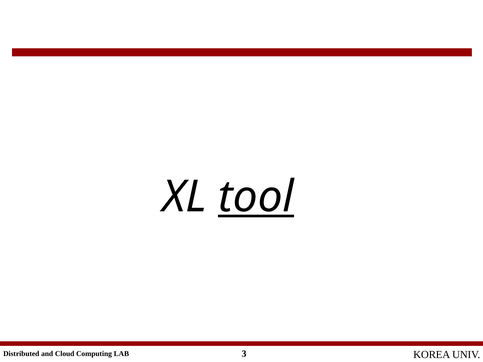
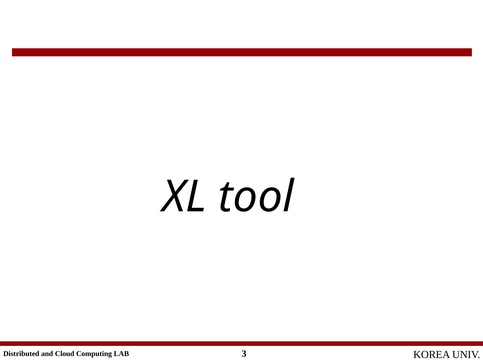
tool underline: present -> none (256, 197)
